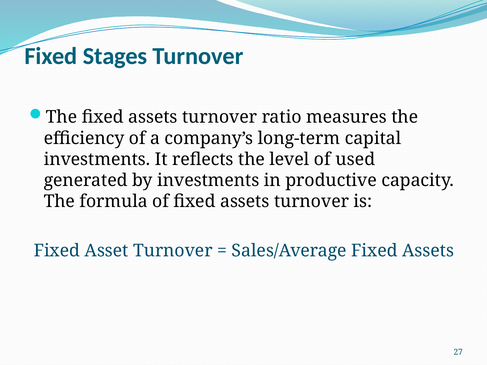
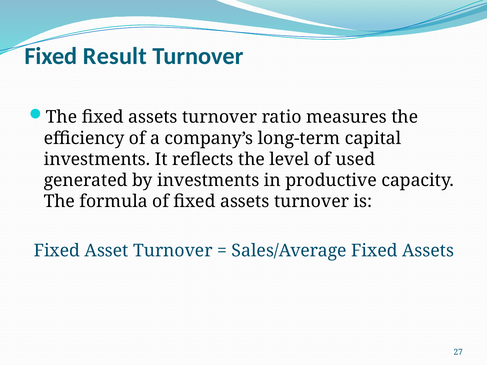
Stages: Stages -> Result (115, 56)
